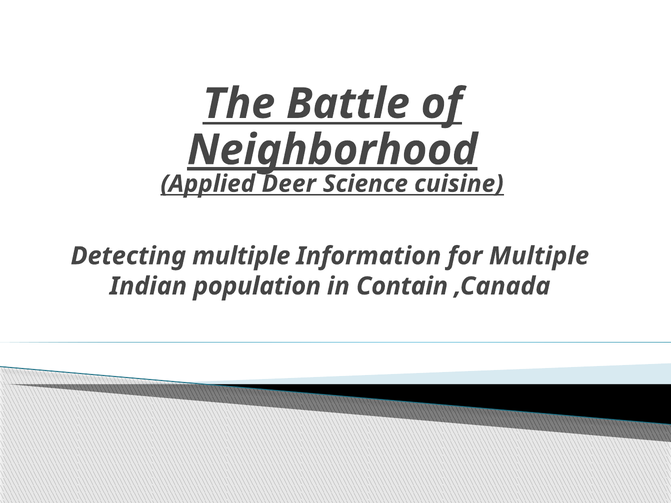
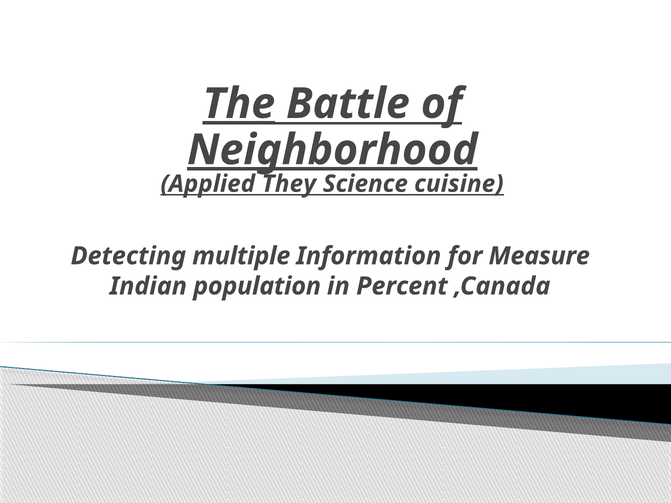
The underline: none -> present (239, 104)
Deer: Deer -> They (289, 184)
for Multiple: Multiple -> Measure (539, 256)
Contain: Contain -> Percent (402, 286)
